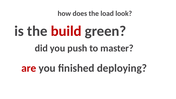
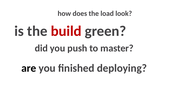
are colour: red -> black (29, 68)
